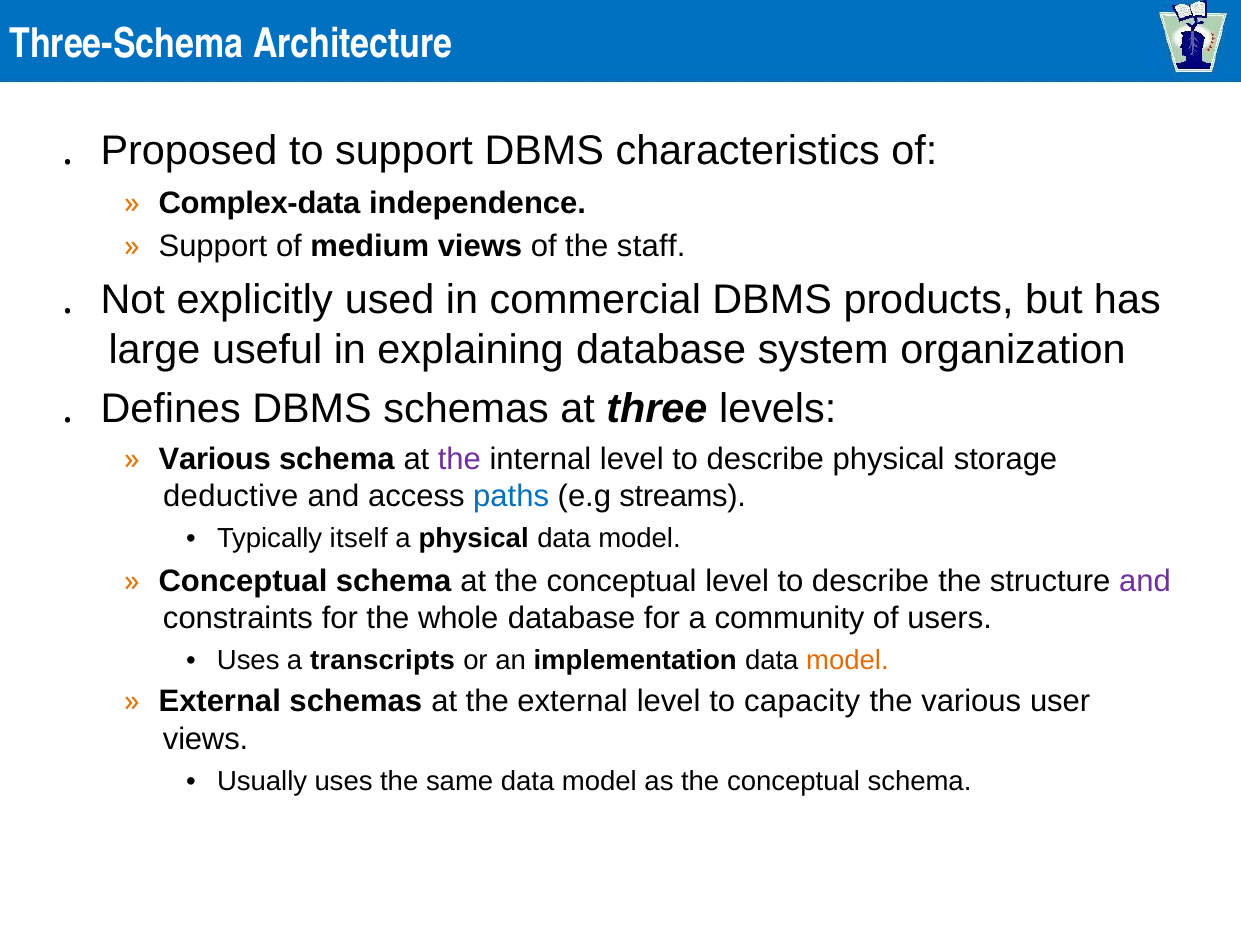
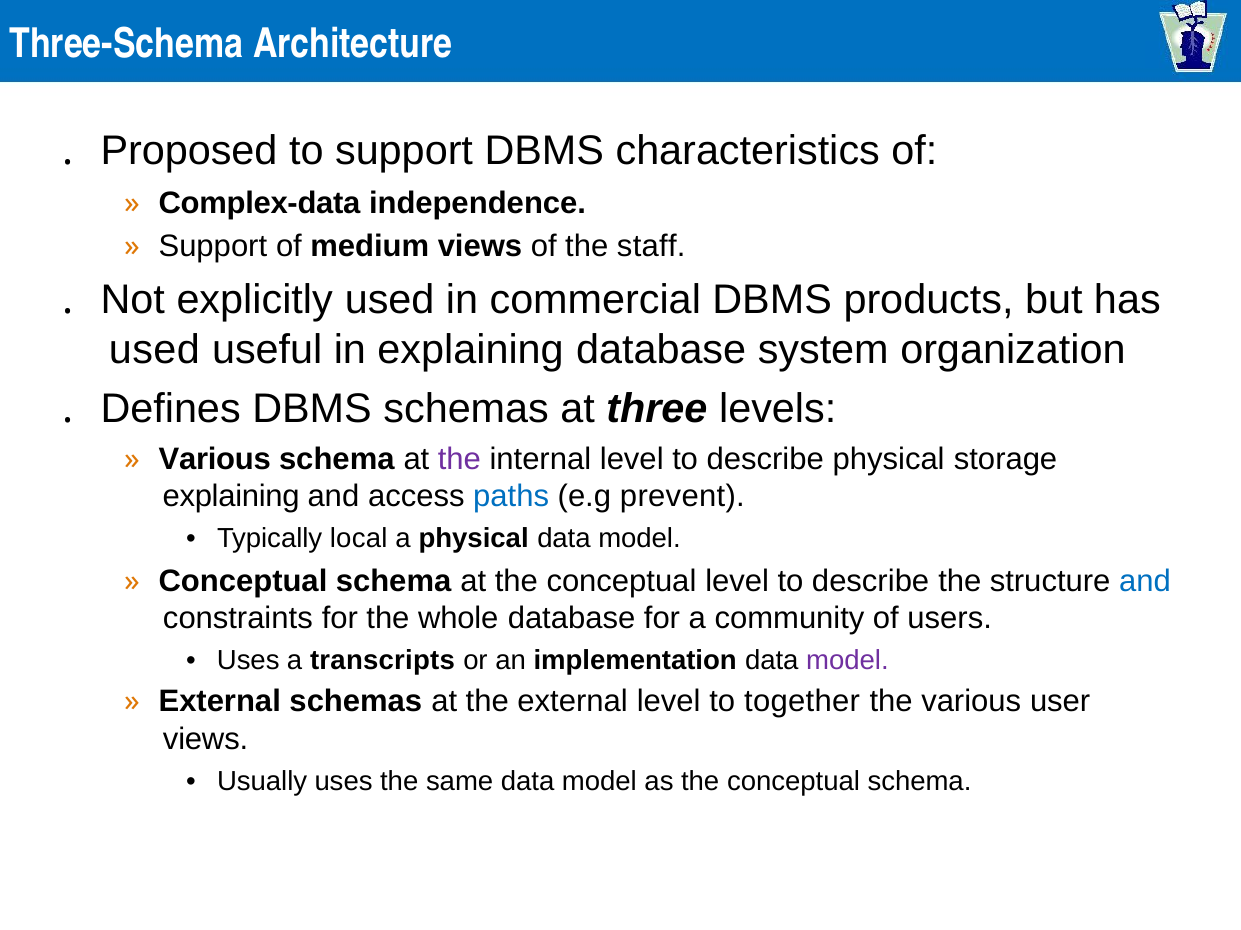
large: large -> used (154, 350)
deductive: deductive -> explaining (231, 497)
streams: streams -> prevent (682, 497)
itself: itself -> local (359, 539)
and colour: purple -> blue (1145, 581)
model colour: orange -> purple (847, 661)
capacity: capacity -> together (802, 702)
